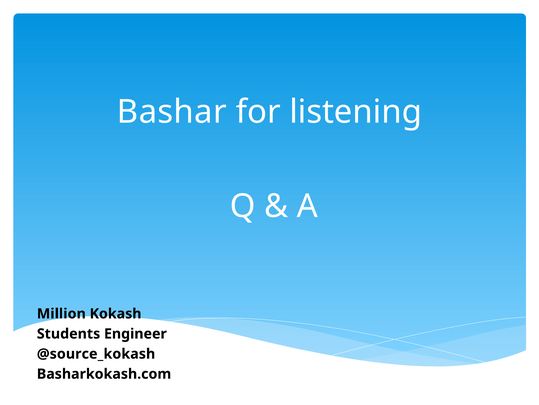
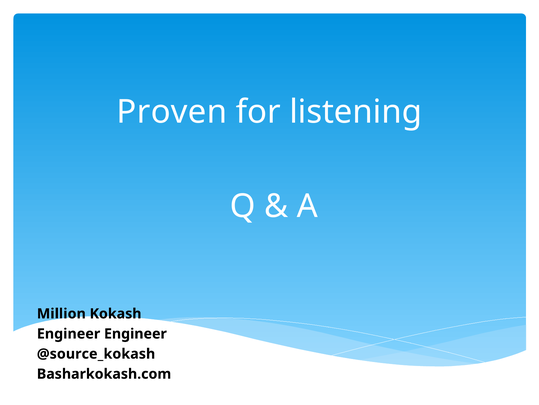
Bashar: Bashar -> Proven (172, 112)
Students: Students -> Engineer (69, 333)
